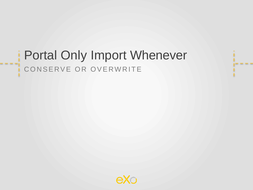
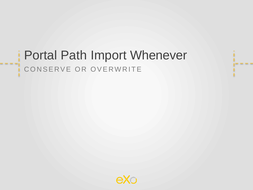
Only: Only -> Path (74, 55)
